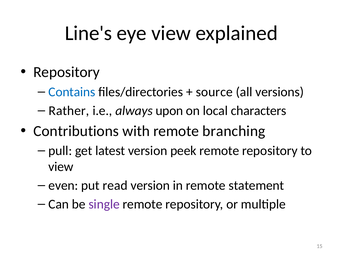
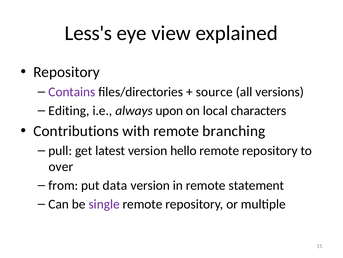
Line's: Line's -> Less's (88, 33)
Contains colour: blue -> purple (72, 92)
Rather: Rather -> Editing (69, 110)
peek: peek -> hello (183, 150)
view: view -> over (61, 166)
even: even -> from (63, 185)
read: read -> data (115, 185)
